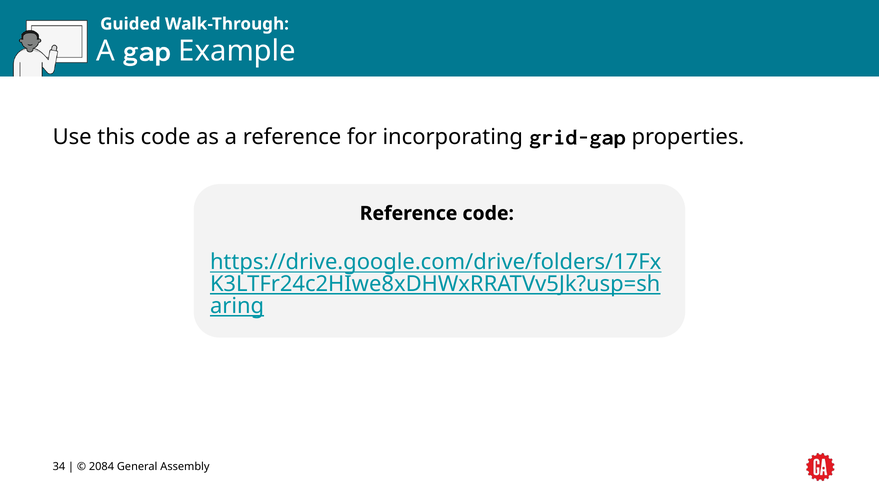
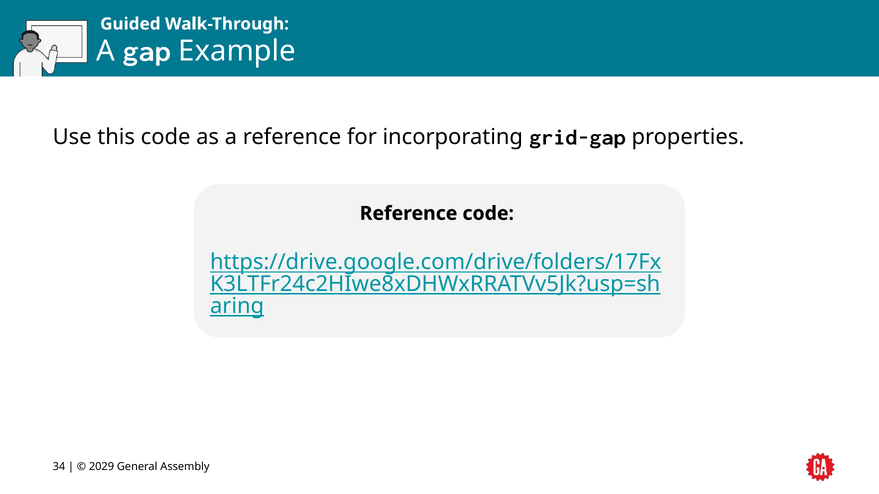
2084: 2084 -> 2029 (102, 467)
